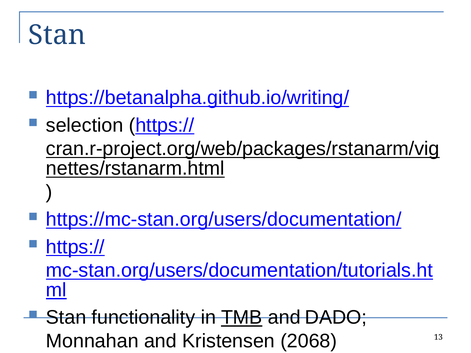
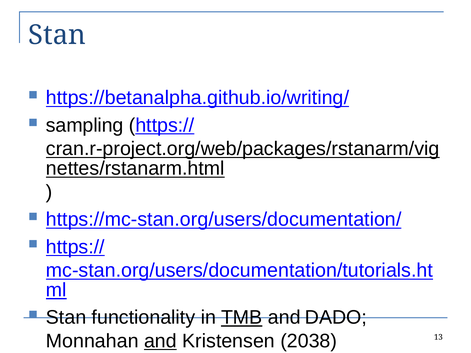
selection: selection -> sampling (85, 125)
and underline: none -> present (160, 341)
2068: 2068 -> 2038 (309, 341)
